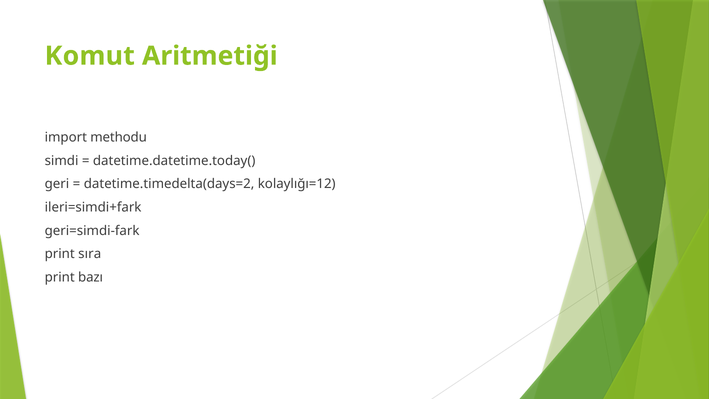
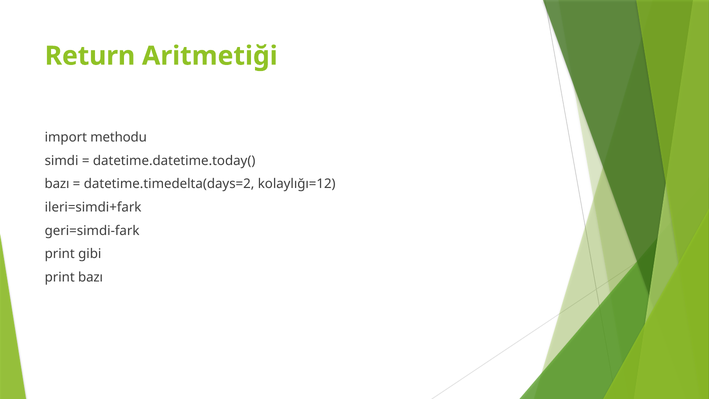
Komut: Komut -> Return (90, 56)
geri: geri -> bazı (57, 184)
sıra: sıra -> gibi (90, 254)
